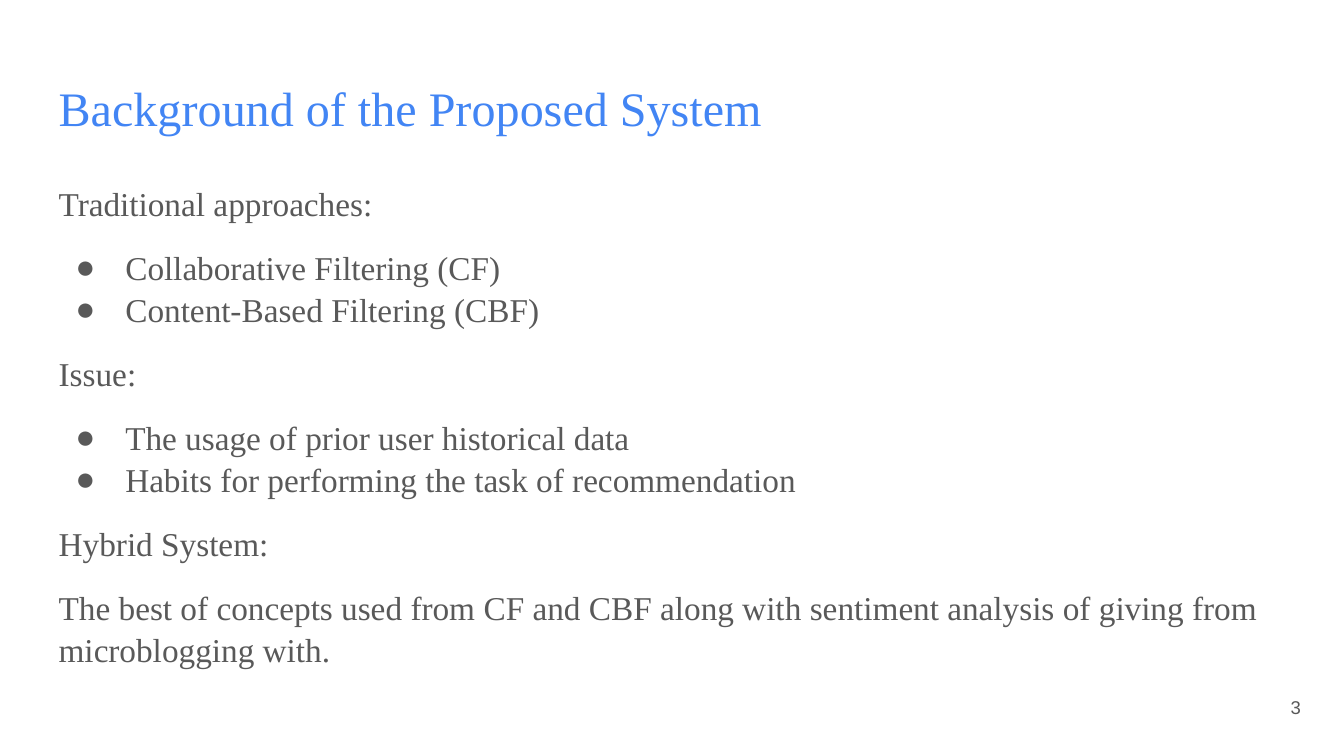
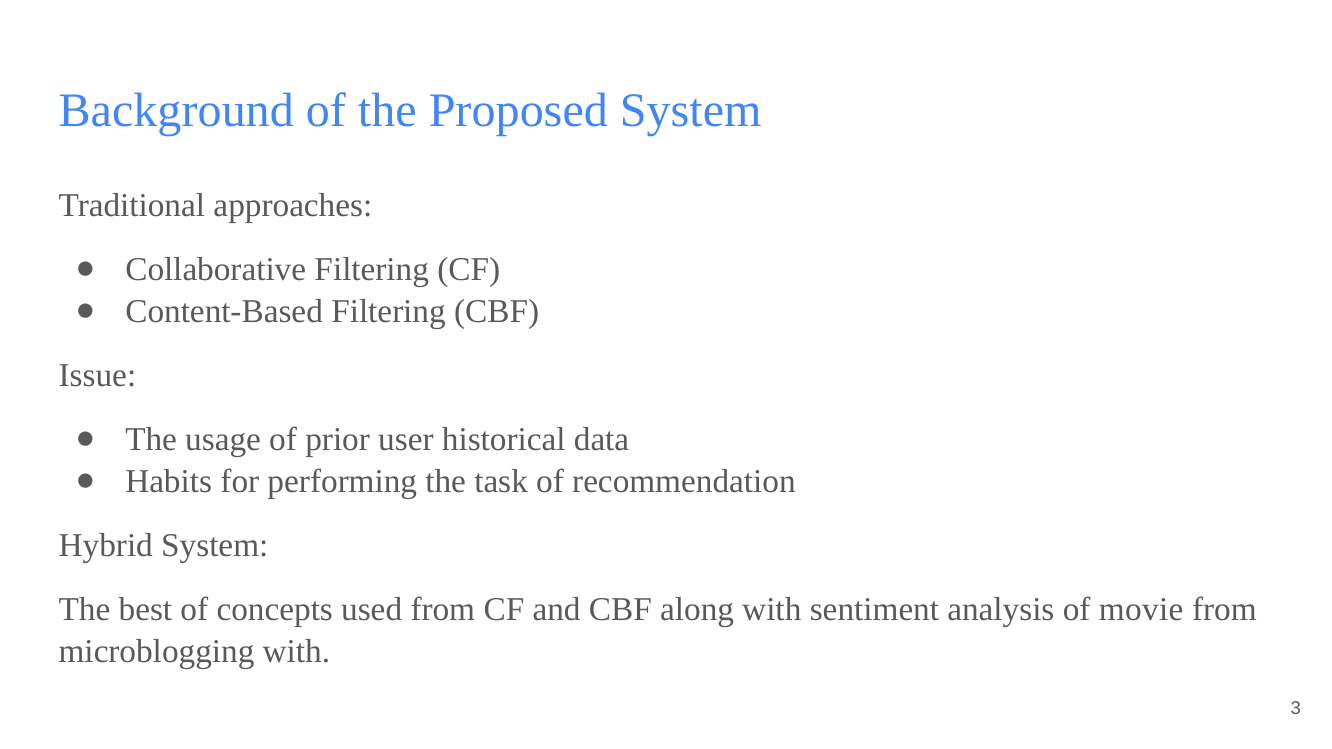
giving: giving -> movie (1141, 610)
